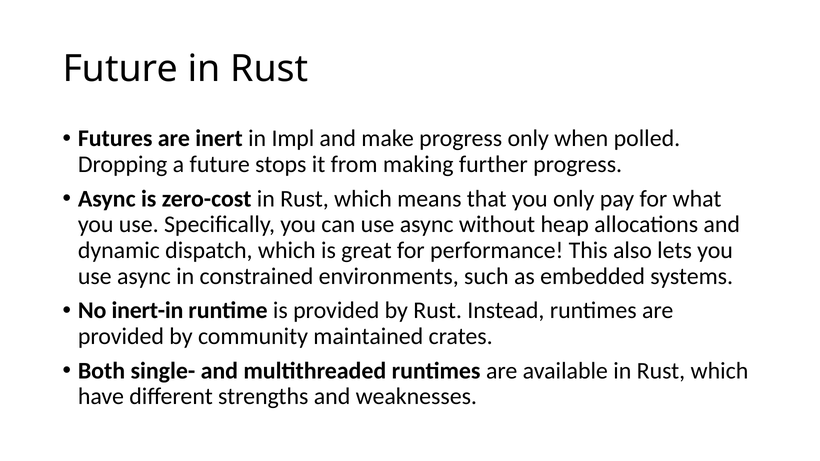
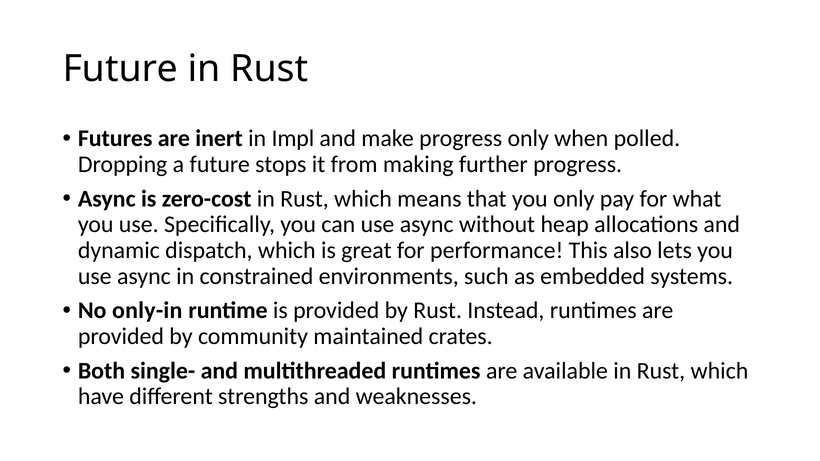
inert-in: inert-in -> only-in (147, 311)
